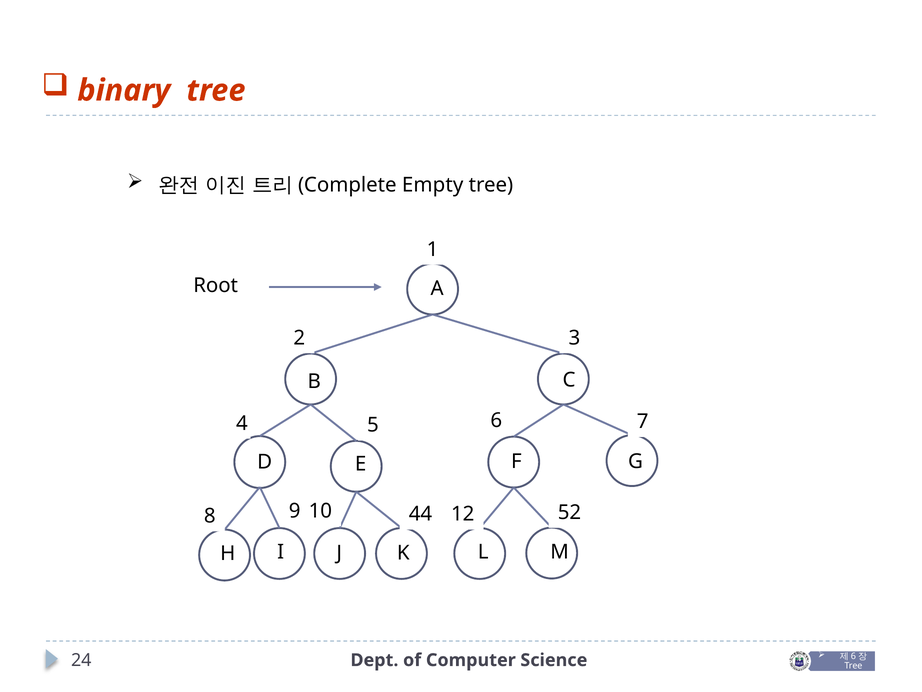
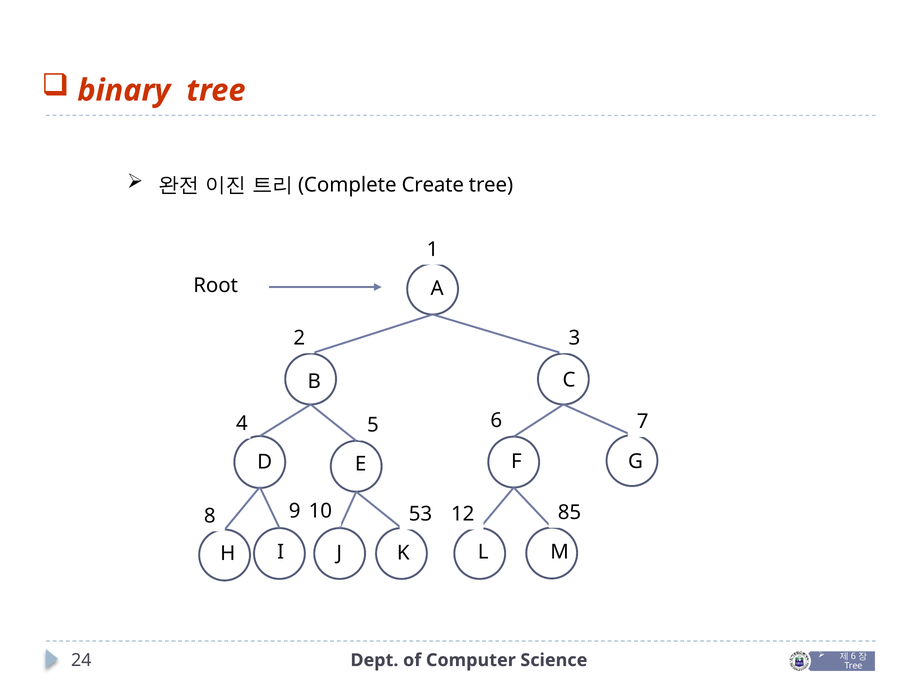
Empty: Empty -> Create (433, 185)
44: 44 -> 53 (421, 514)
52: 52 -> 85 (569, 512)
